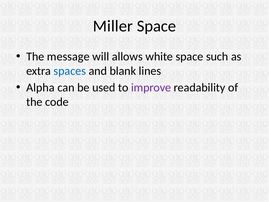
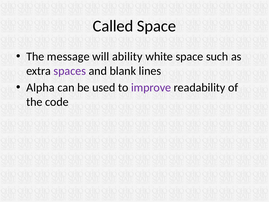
Miller: Miller -> Called (113, 26)
allows: allows -> ability (127, 56)
spaces colour: blue -> purple (70, 71)
